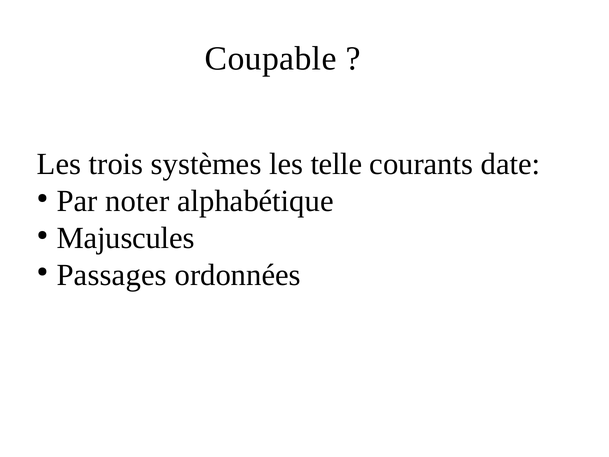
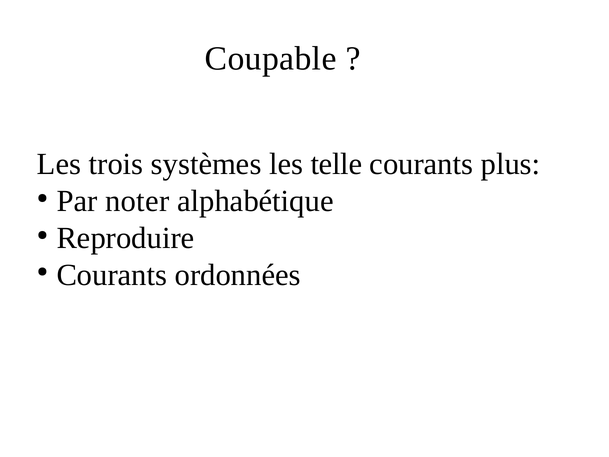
date: date -> plus (511, 164)
Majuscules: Majuscules -> Reproduire (125, 238)
Passages: Passages -> Courants (112, 275)
